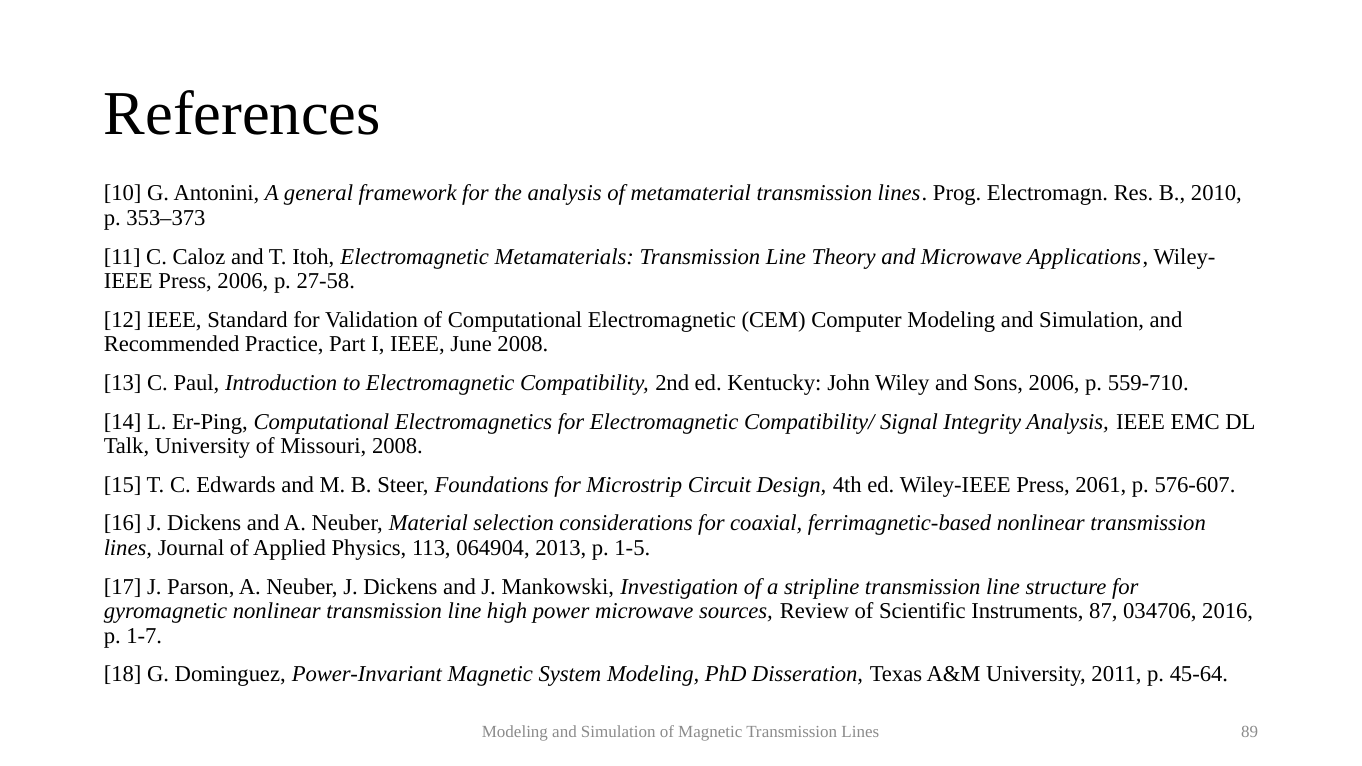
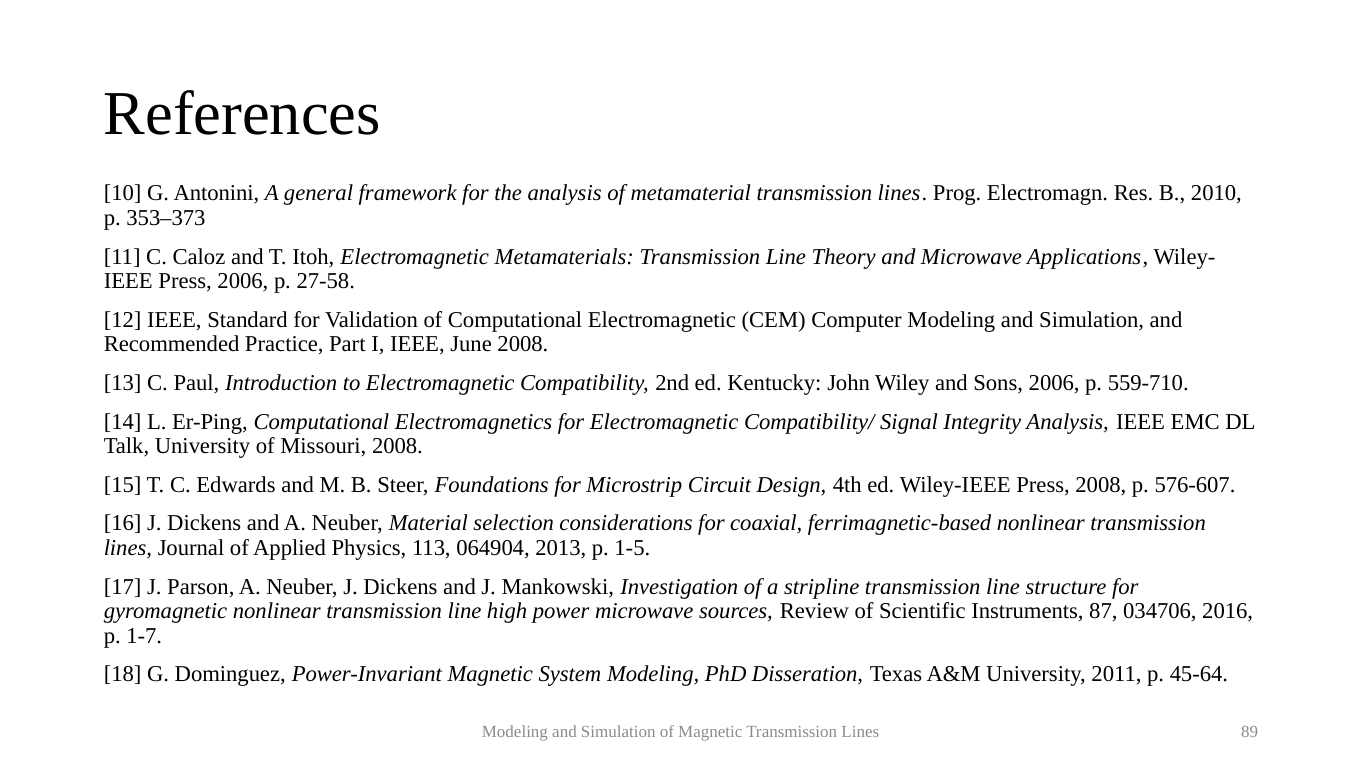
Press 2061: 2061 -> 2008 (1101, 485)
